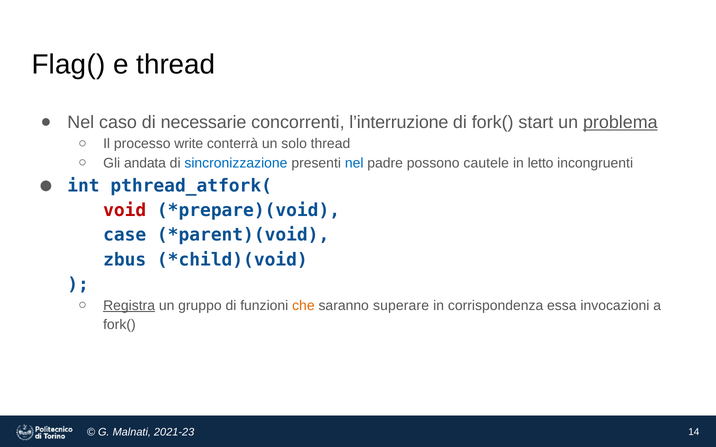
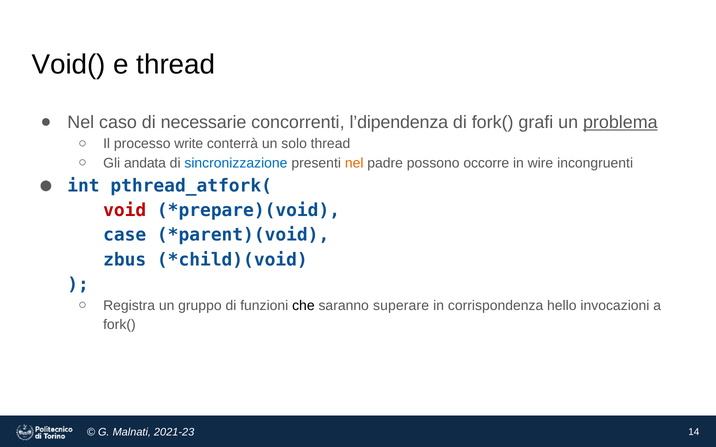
Flag(: Flag( -> Void( (69, 64)
l’interruzione: l’interruzione -> l’dipendenza (399, 123)
start: start -> grafi (536, 123)
nel colour: blue -> orange (354, 163)
cautele: cautele -> occorre (486, 163)
letto: letto -> wire (540, 163)
Registra underline: present -> none (129, 306)
che colour: orange -> black (303, 306)
essa: essa -> hello (562, 306)
